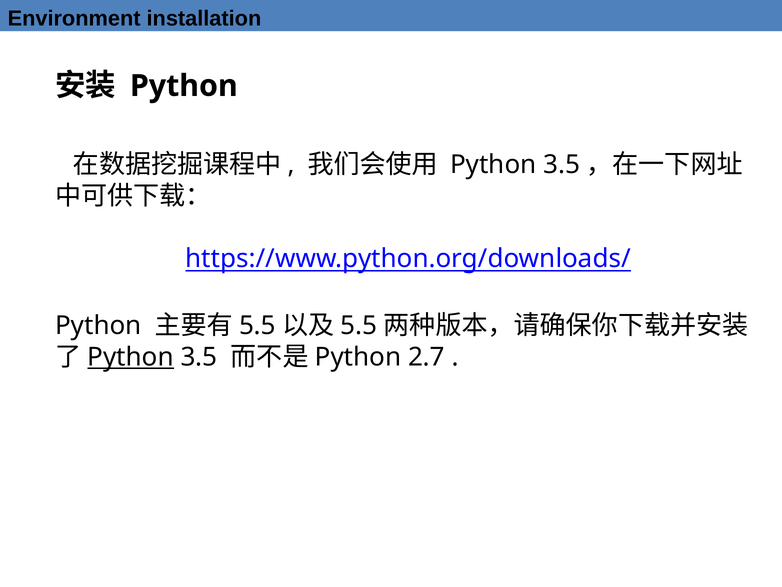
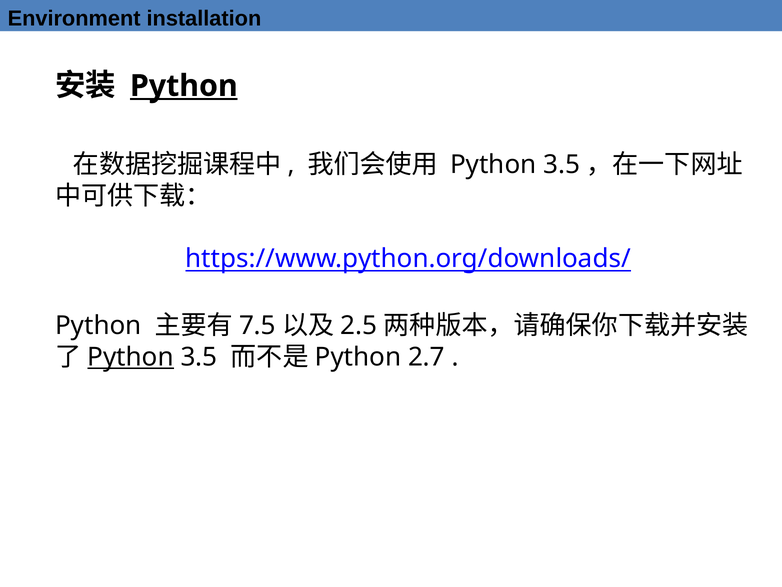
Python underline: none -> present (184, 86)
5.5: 5.5 -> 7.5 (257, 325)
5.5: 5.5 -> 2.5 (359, 325)
